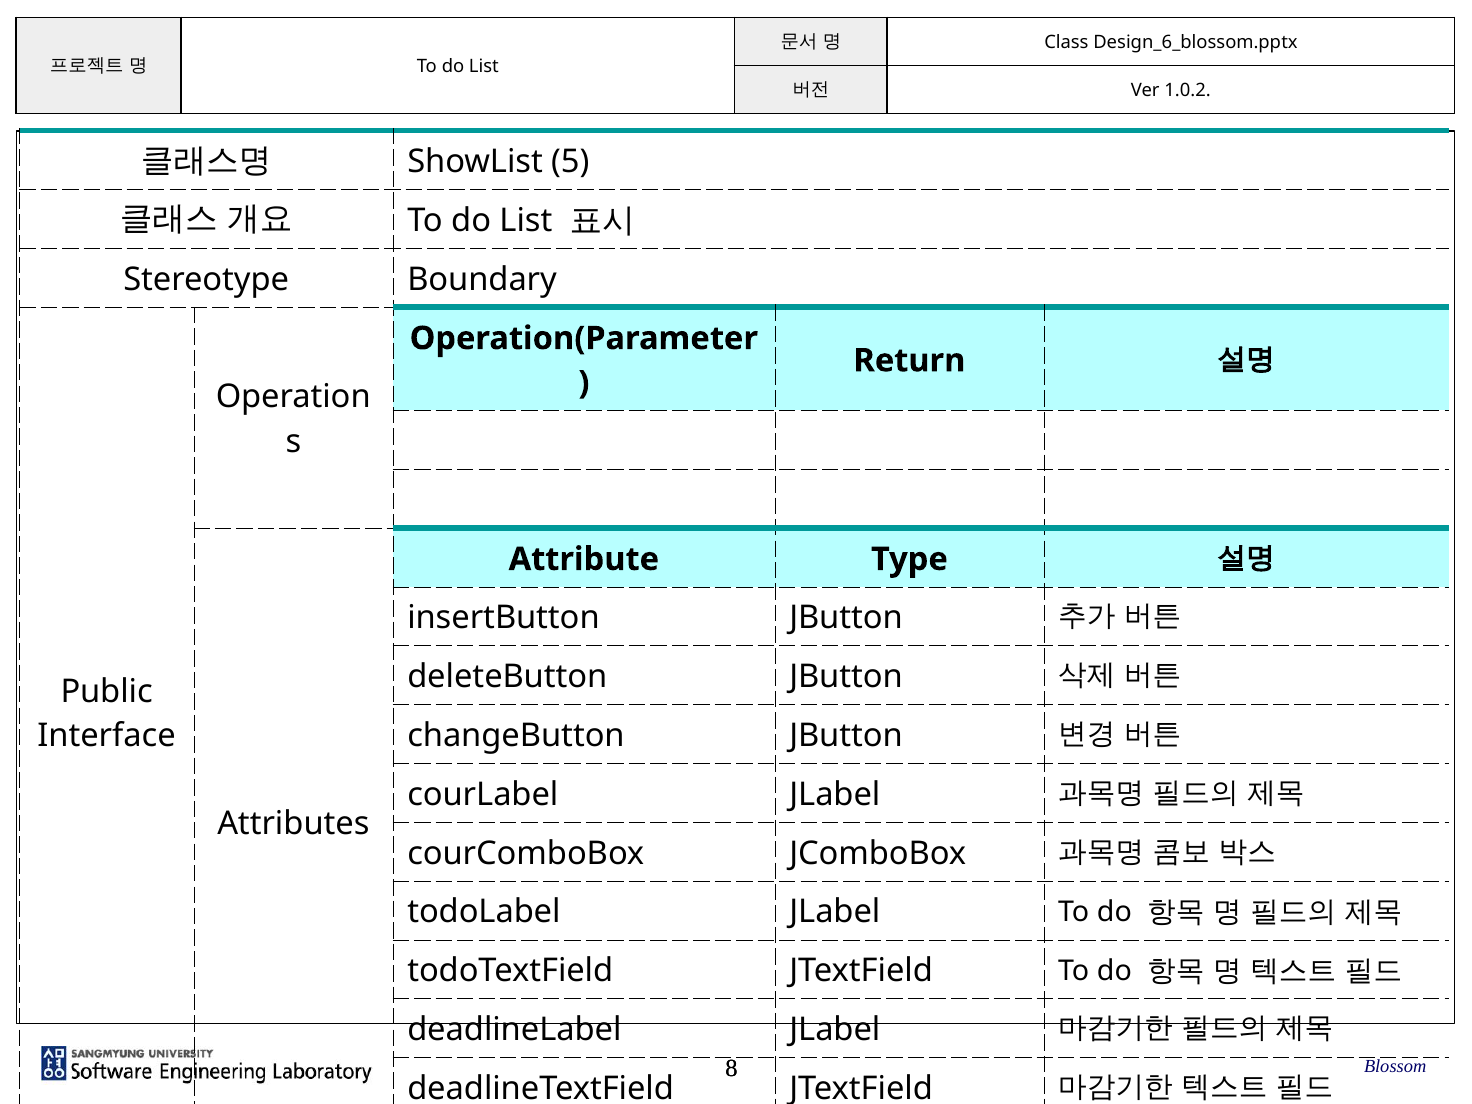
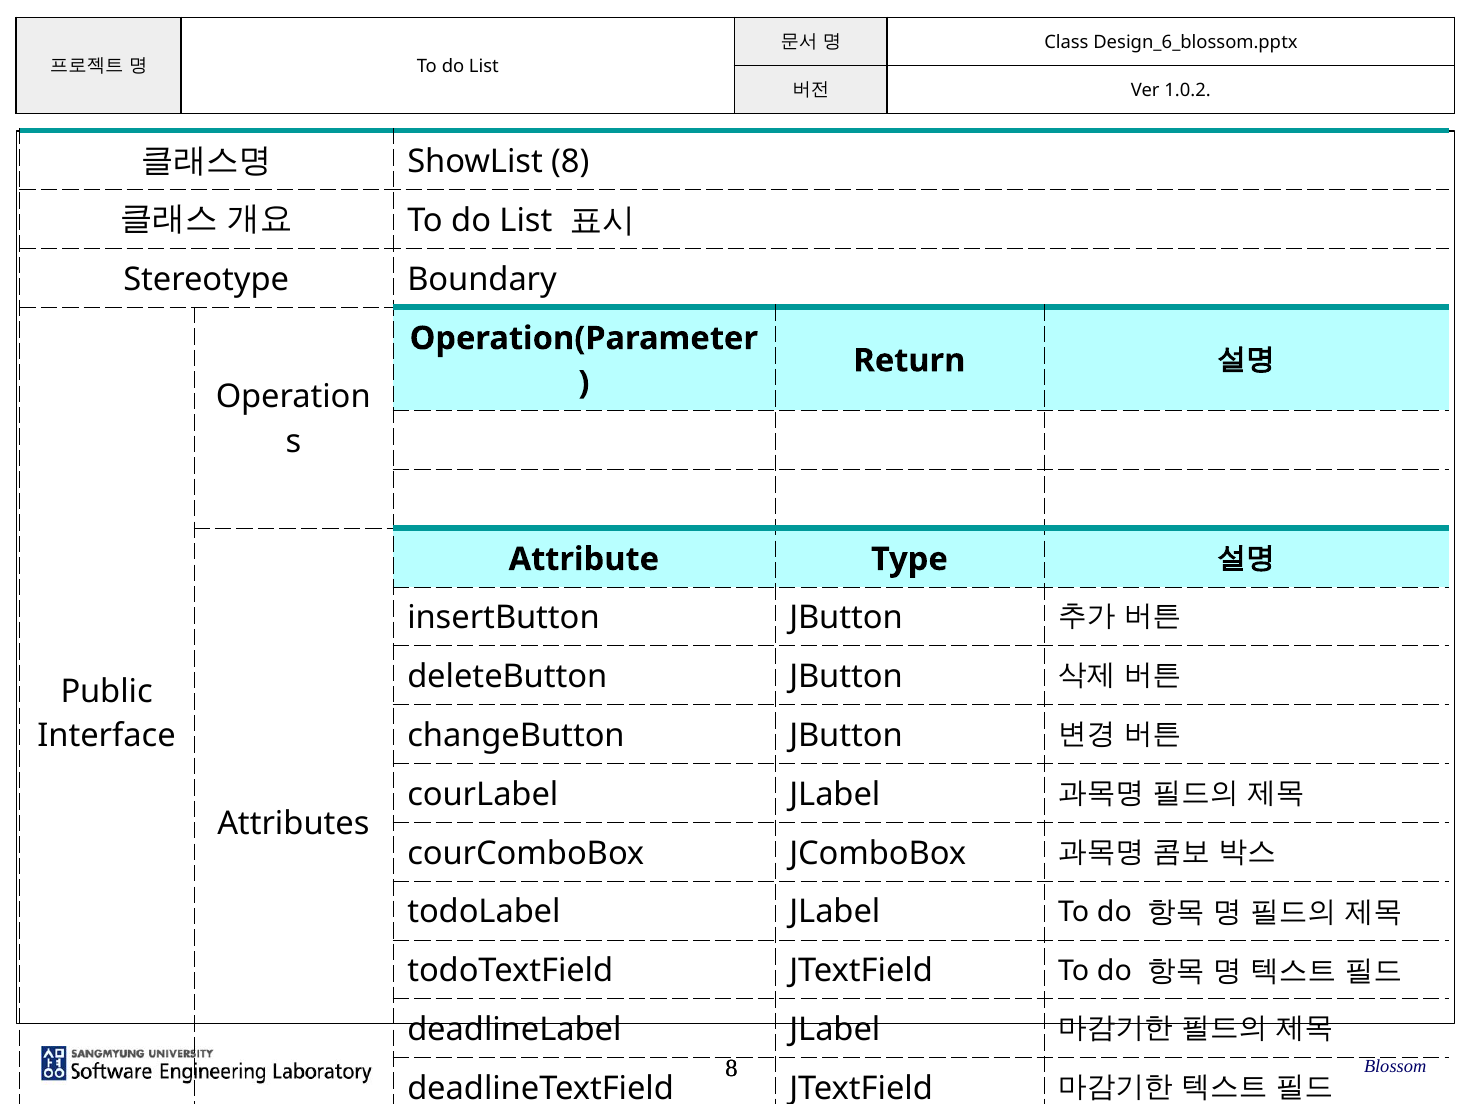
5: 5 -> 8 (570, 162)
